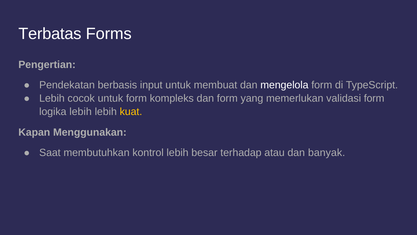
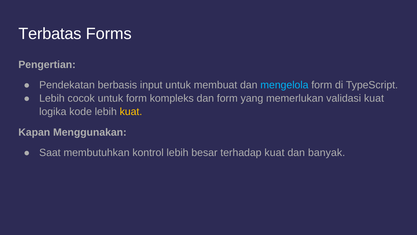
mengelola colour: white -> light blue (284, 85)
validasi form: form -> kuat (374, 98)
logika lebih: lebih -> kode (81, 112)
terhadap atau: atau -> kuat (274, 152)
